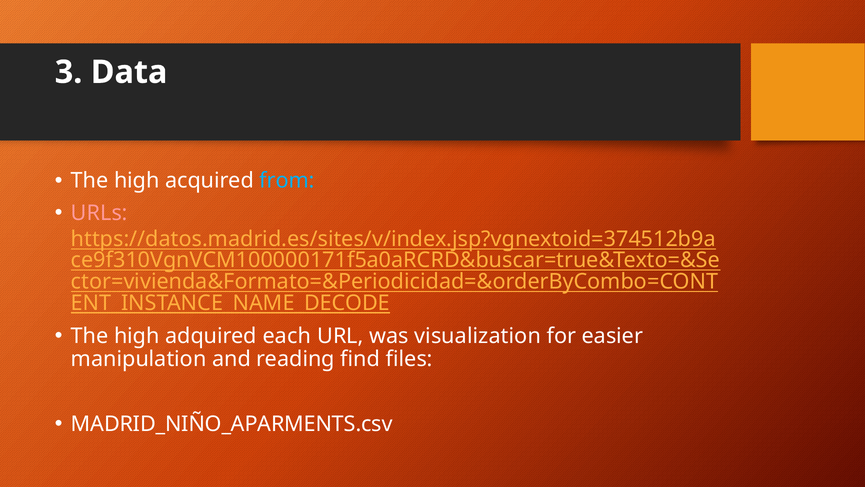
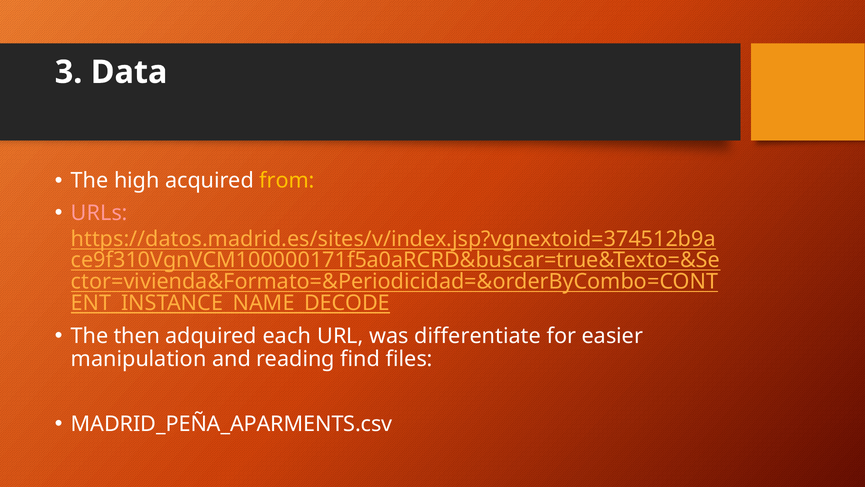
from colour: light blue -> yellow (287, 181)
high: high -> then (137, 336)
visualization: visualization -> differentiate (478, 336)
MADRID_NIÑO_APARMENTS.csv: MADRID_NIÑO_APARMENTS.csv -> MADRID_PEÑA_APARMENTS.csv (232, 424)
